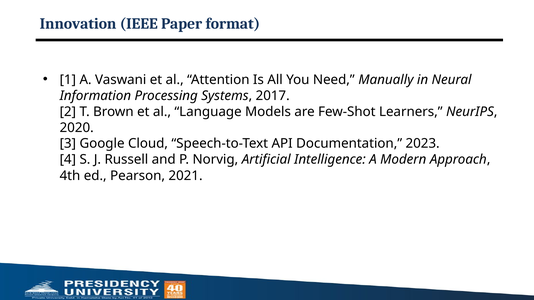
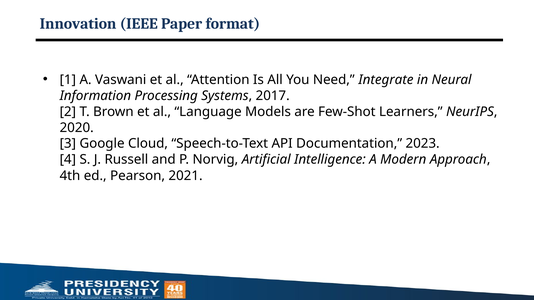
Manually: Manually -> Integrate (386, 80)
